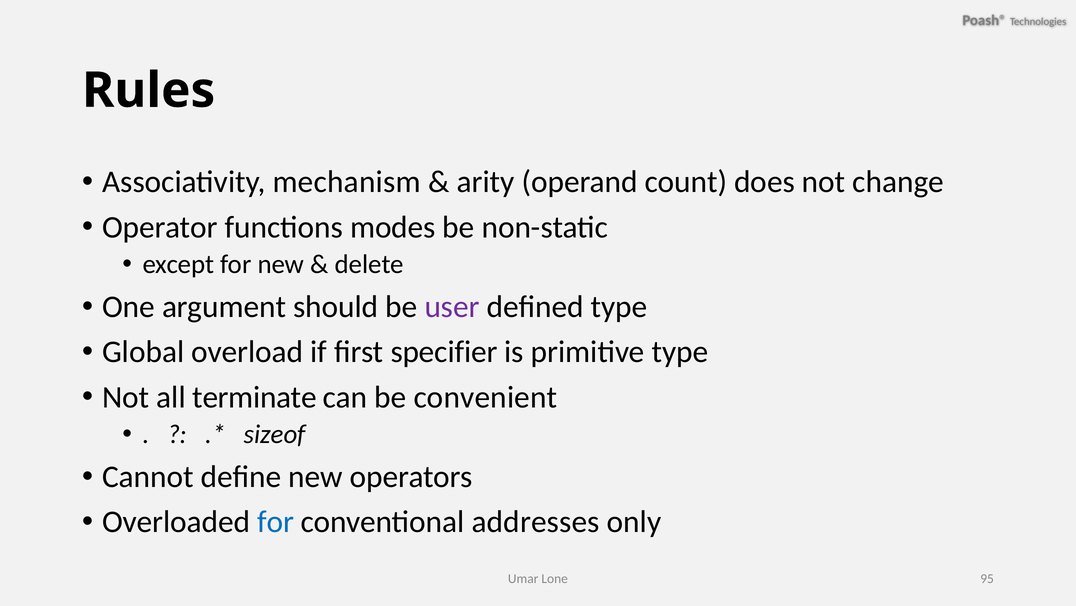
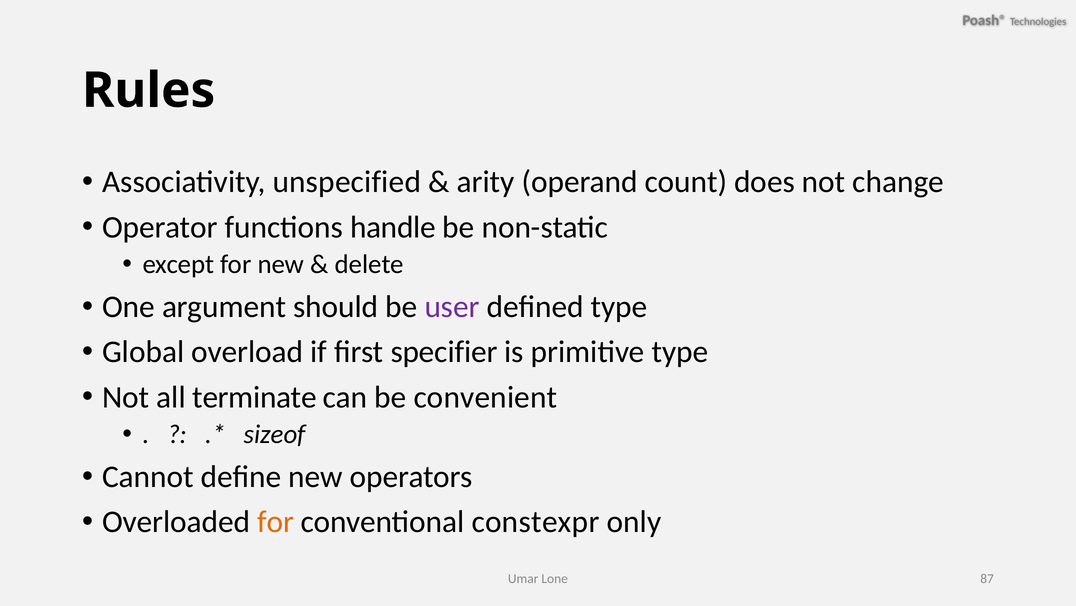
mechanism: mechanism -> unspecified (347, 182)
modes: modes -> handle (393, 227)
for colour: blue -> orange (276, 521)
addresses: addresses -> constexpr (536, 521)
95: 95 -> 87 (987, 578)
